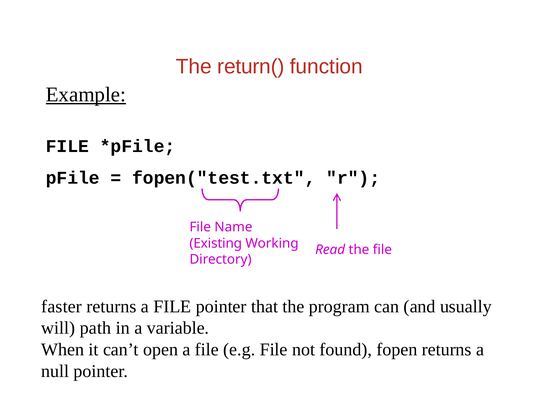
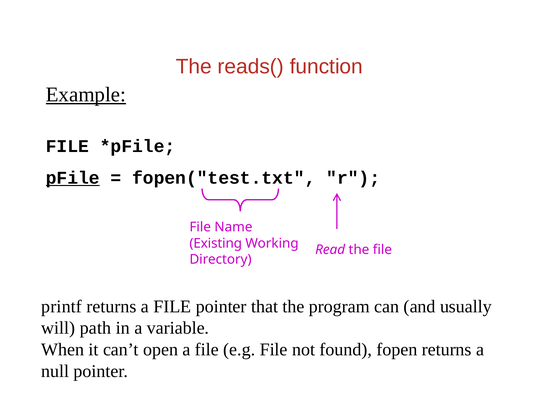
return(: return( -> reads( (251, 67)
pFile underline: none -> present (73, 178)
faster: faster -> printf (62, 307)
